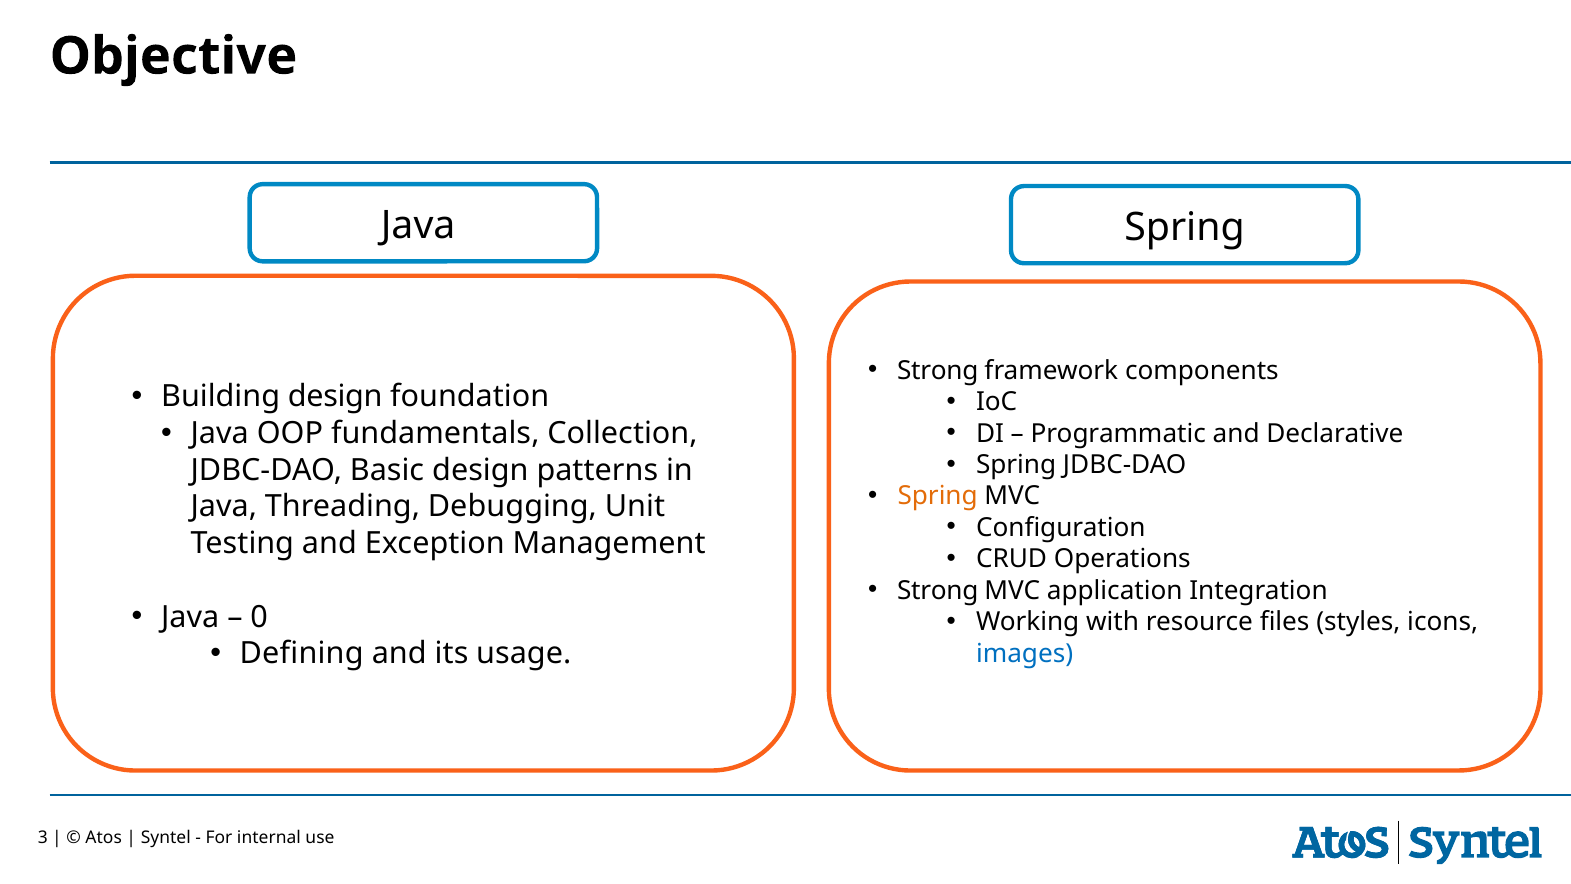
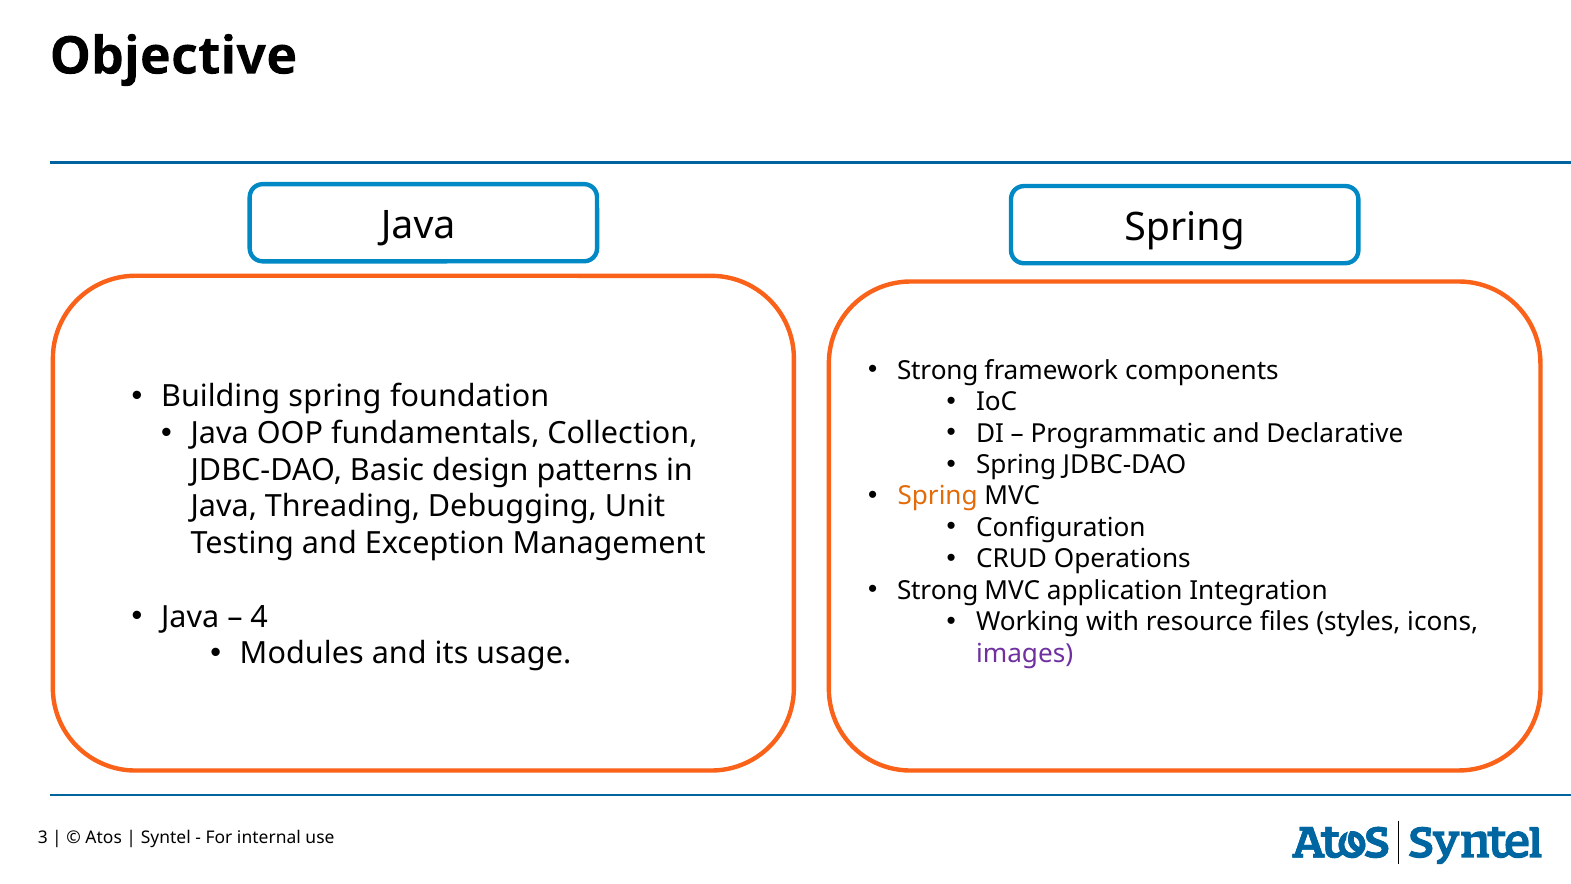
Building design: design -> spring (335, 397)
0: 0 -> 4 (259, 617)
Defining: Defining -> Modules (302, 653)
images colour: blue -> purple (1025, 653)
